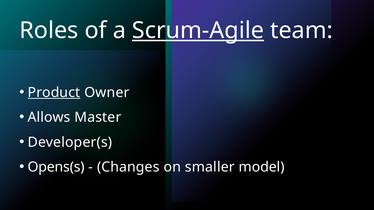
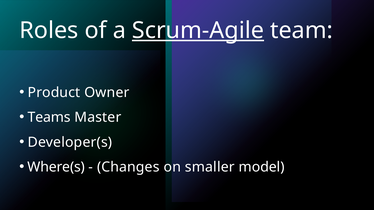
Product underline: present -> none (54, 93)
Allows: Allows -> Teams (49, 118)
Opens(s: Opens(s -> Where(s (56, 167)
